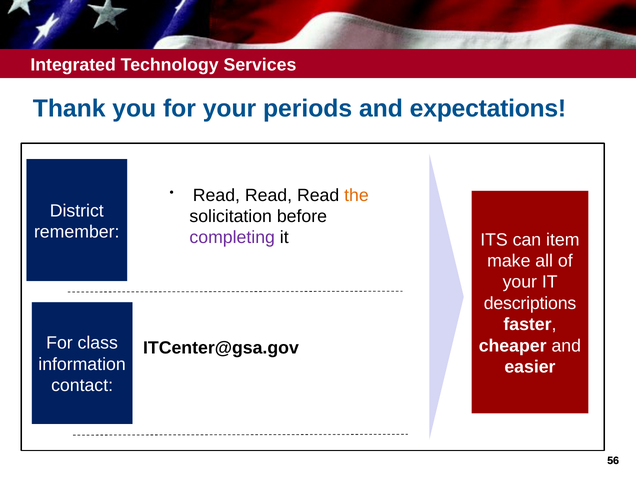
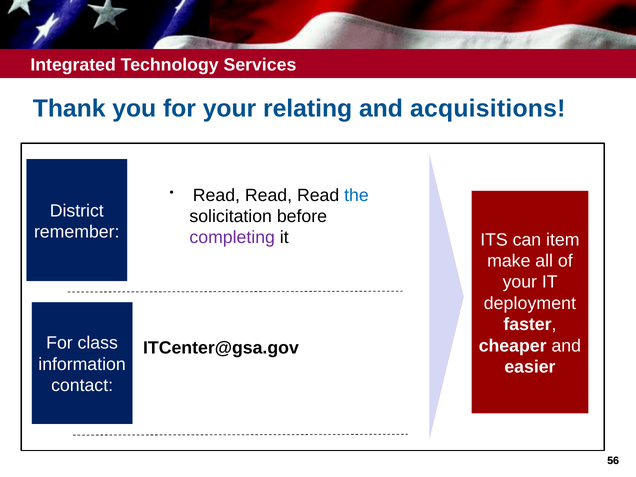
periods: periods -> relating (308, 109)
expectations: expectations -> acquisitions (488, 109)
the colour: orange -> blue (356, 195)
descriptions: descriptions -> deployment (530, 303)
